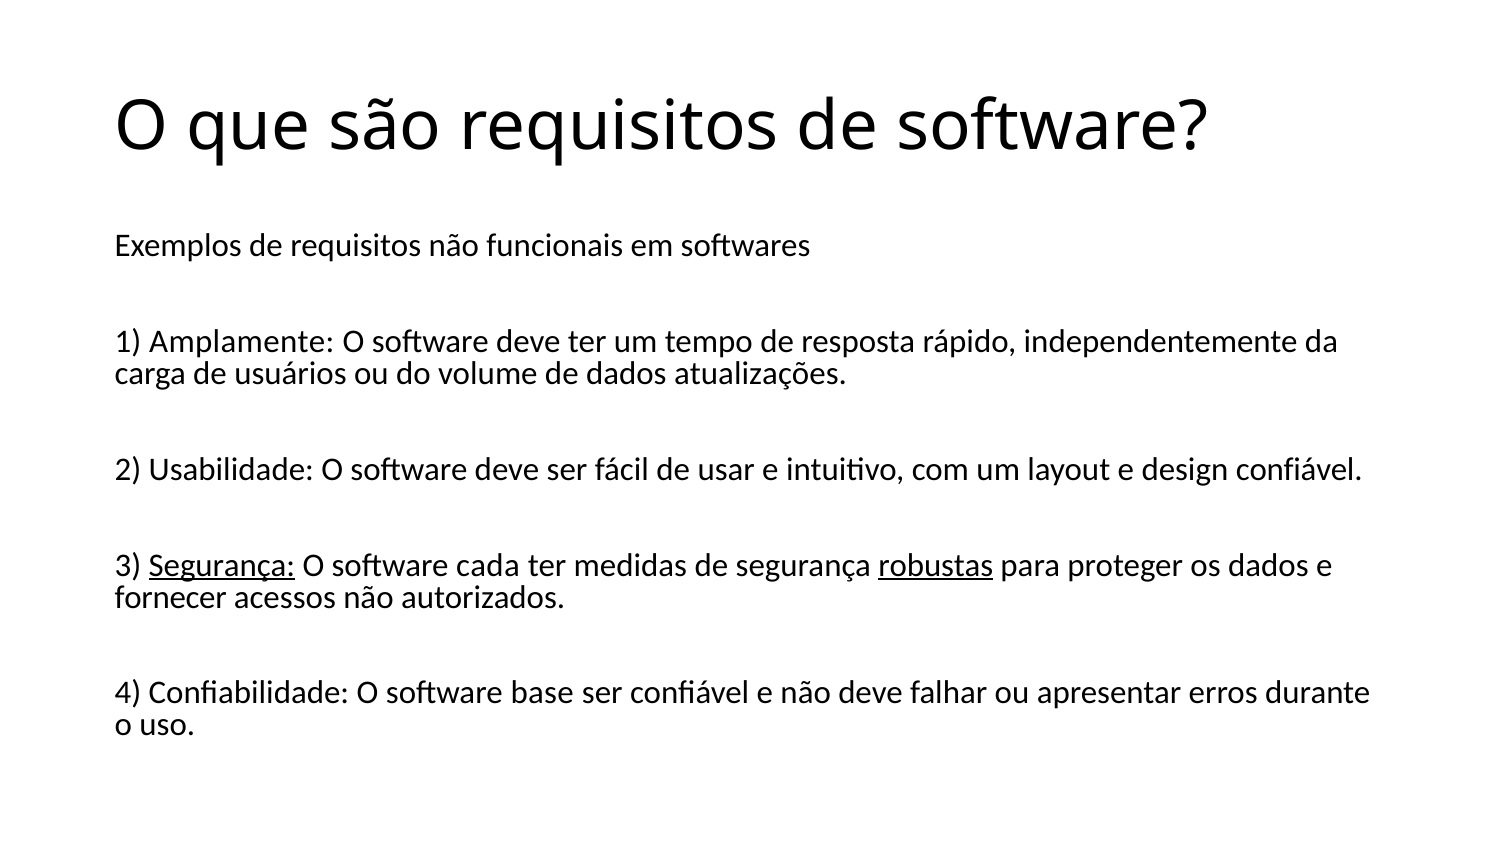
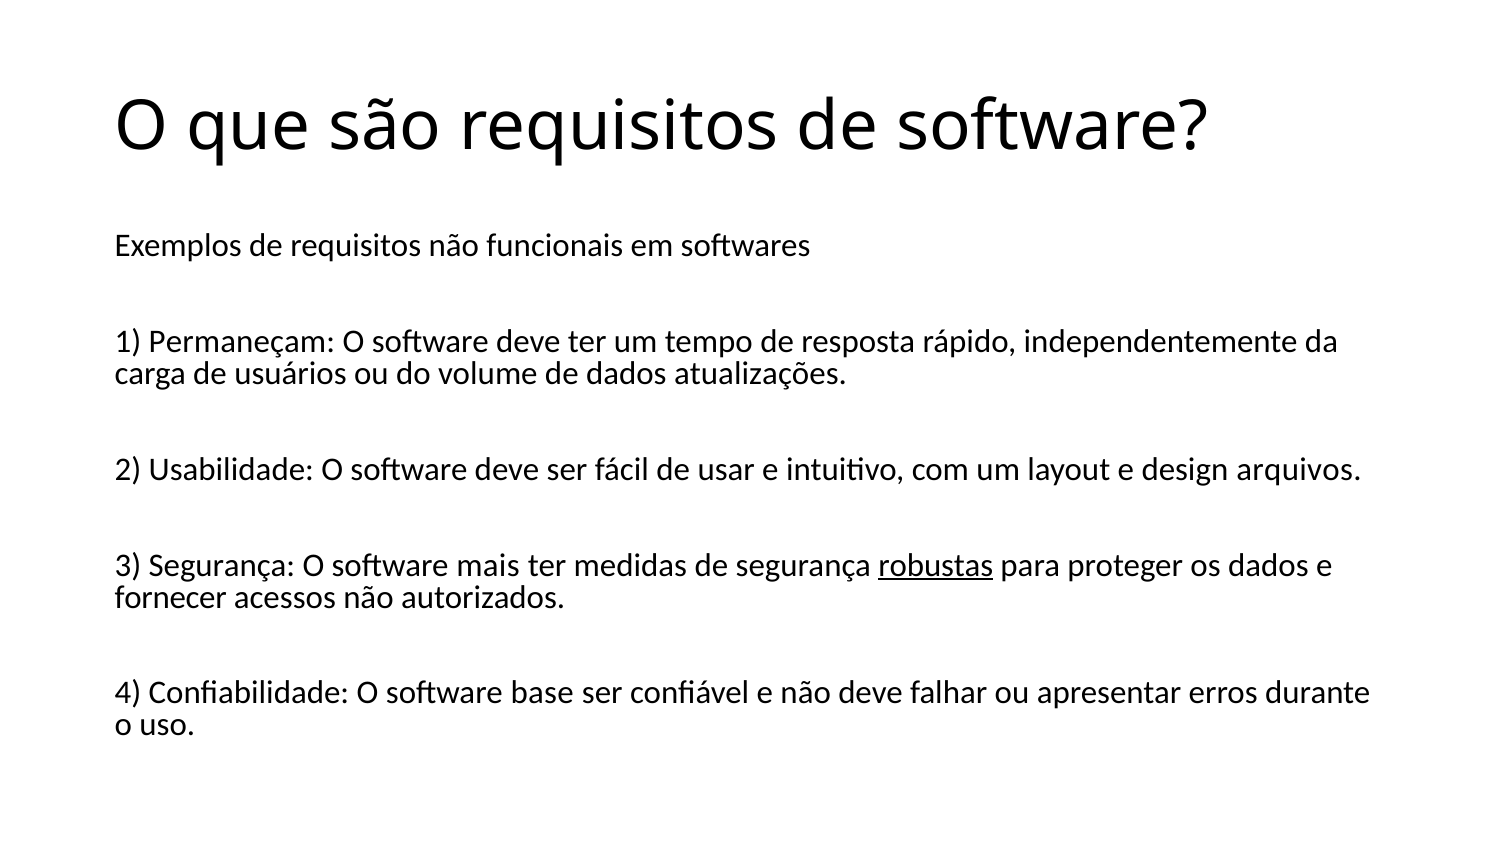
Amplamente: Amplamente -> Permaneçam (242, 341)
design confiável: confiável -> arquivos (1299, 469)
Segurança underline: present -> none (222, 565)
cada: cada -> mais (488, 565)
